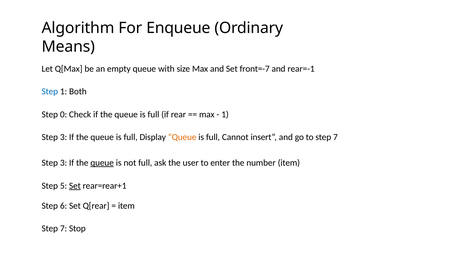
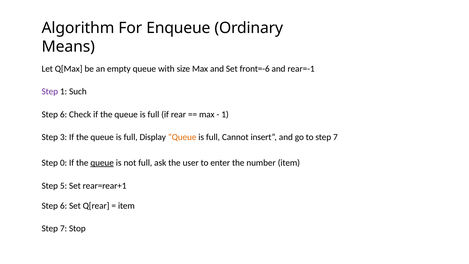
front=-7: front=-7 -> front=-6 (255, 69)
Step colour: blue -> purple (50, 92)
Both: Both -> Such (78, 92)
0: 0 -> 6 (64, 114)
3: 3 -> 0 (64, 163)
Set underline: present -> none (75, 186)
